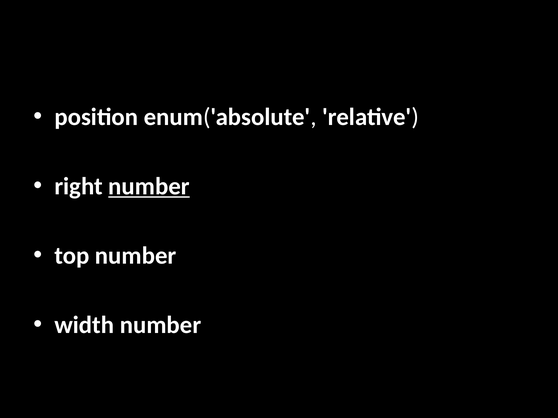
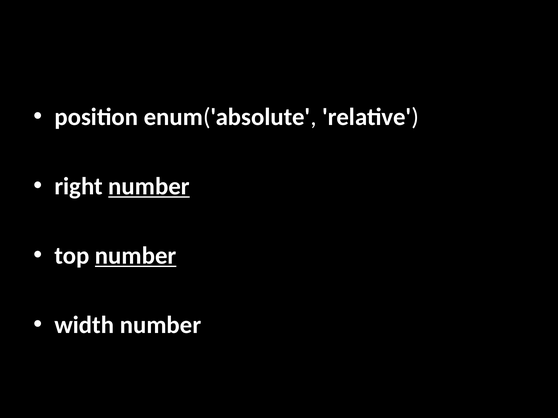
number underline: none -> present (136, 256)
